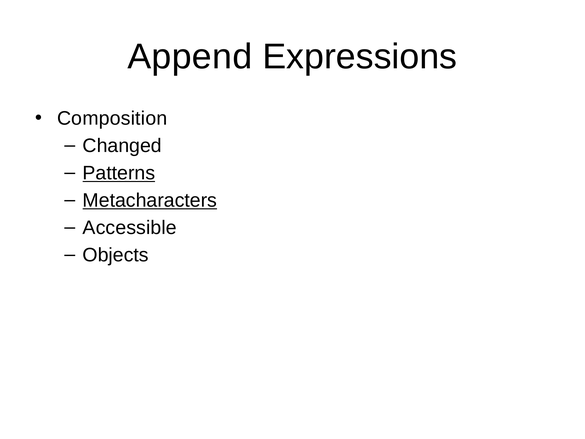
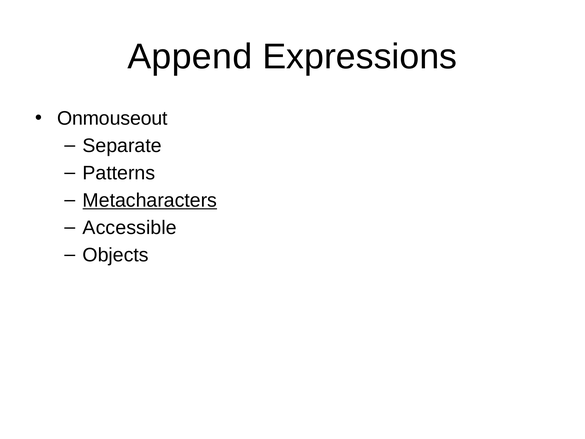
Composition: Composition -> Onmouseout (112, 118)
Changed: Changed -> Separate (122, 146)
Patterns underline: present -> none (119, 173)
